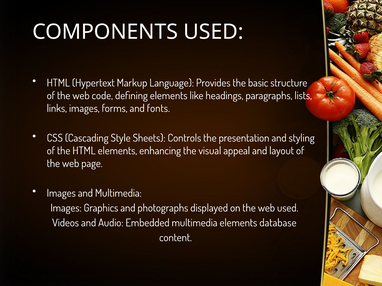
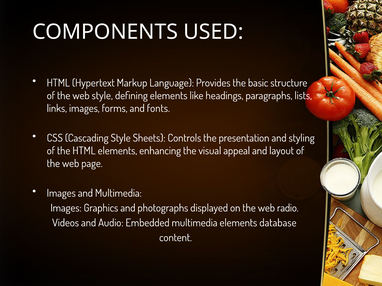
web code: code -> style (102, 96)
web used: used -> radio (288, 208)
